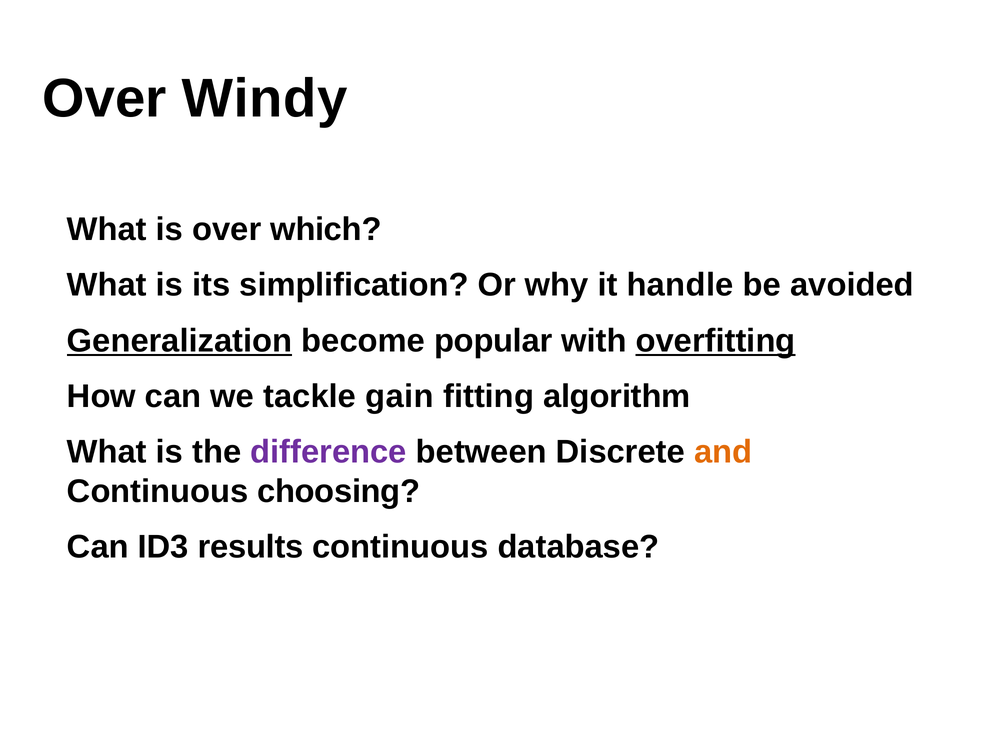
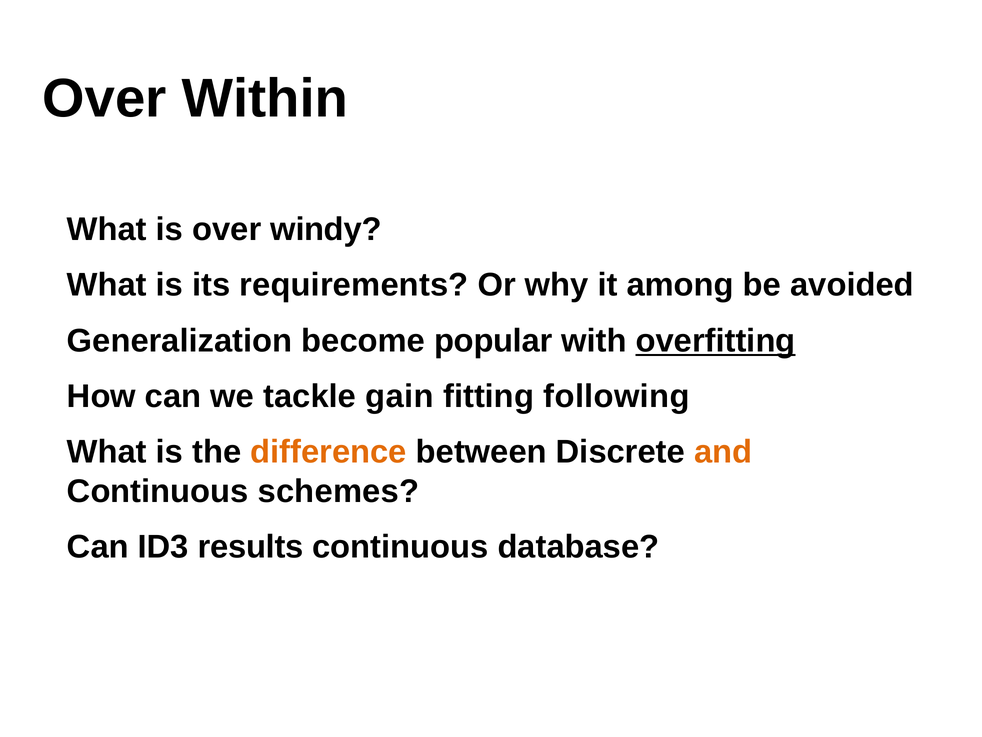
Windy: Windy -> Within (265, 99)
which: which -> windy (326, 229)
simplification: simplification -> requirements (354, 285)
handle: handle -> among (680, 285)
Generalization underline: present -> none (180, 341)
algorithm: algorithm -> following (617, 396)
difference colour: purple -> orange (329, 452)
choosing: choosing -> schemes (338, 491)
